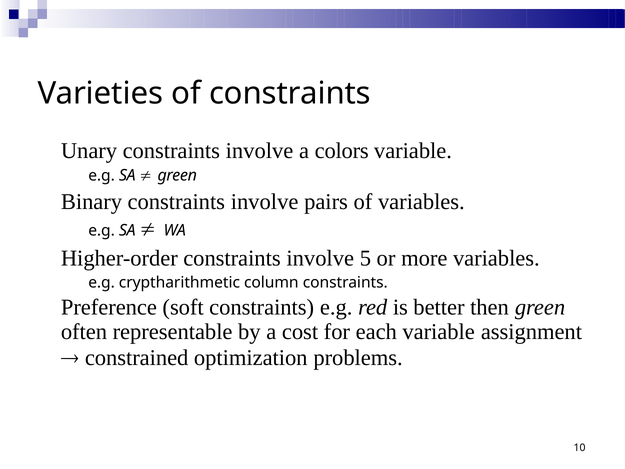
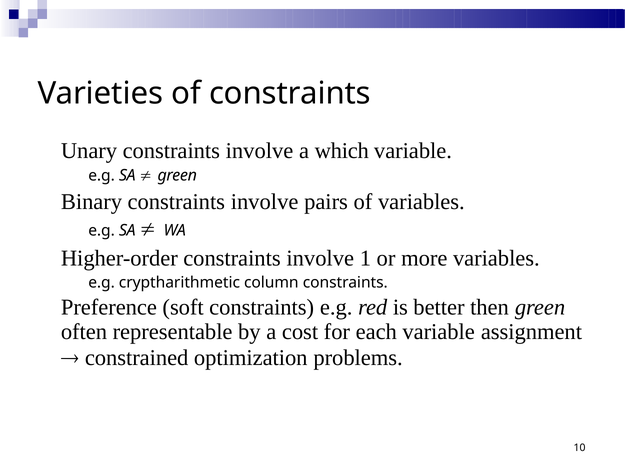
colors: colors -> which (342, 151)
5: 5 -> 1 (365, 258)
